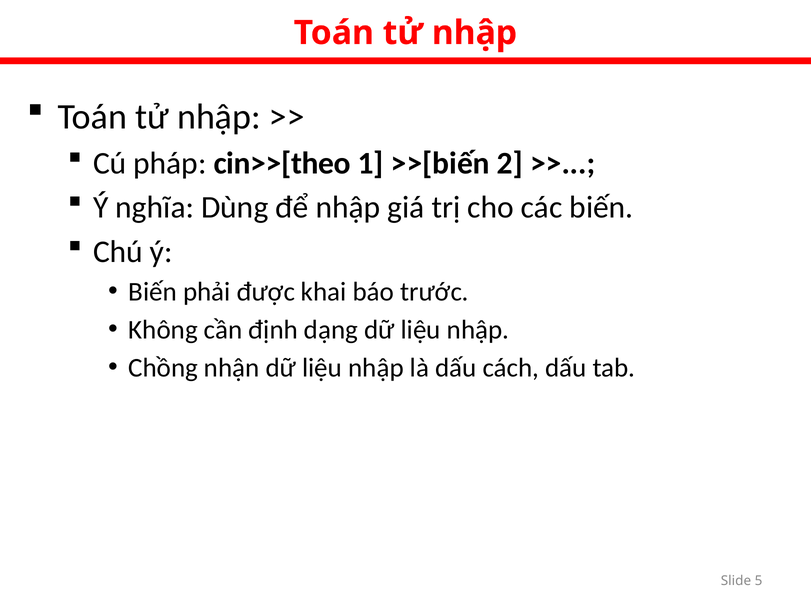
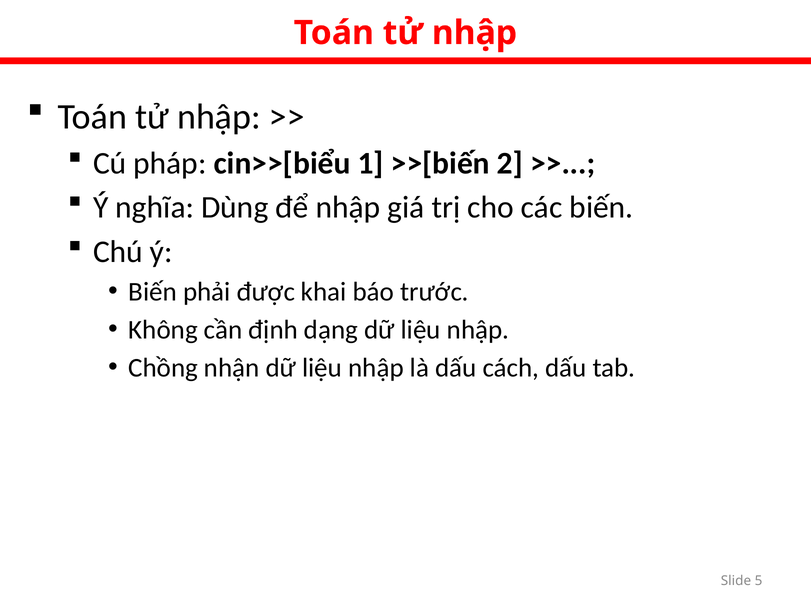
cin>>[theo: cin>>[theo -> cin>>[biểu (282, 163)
